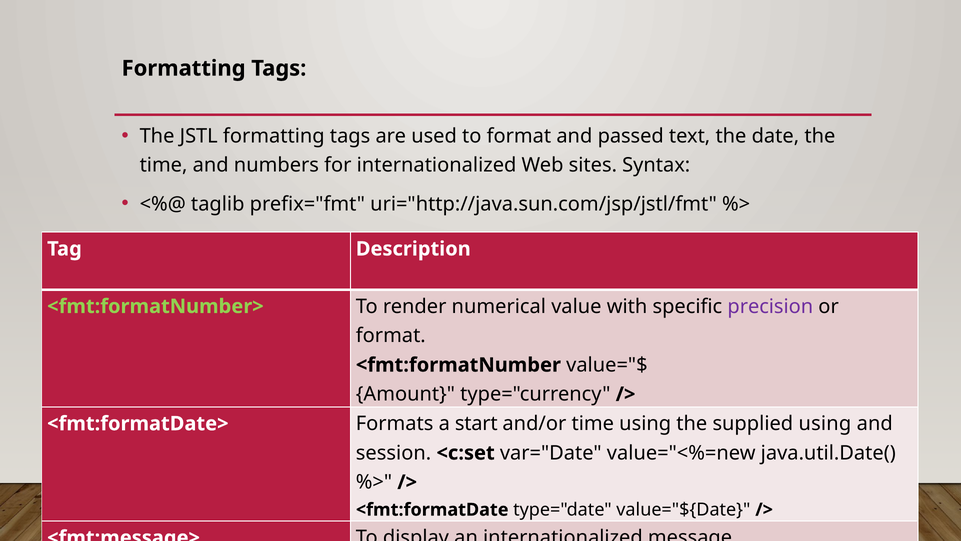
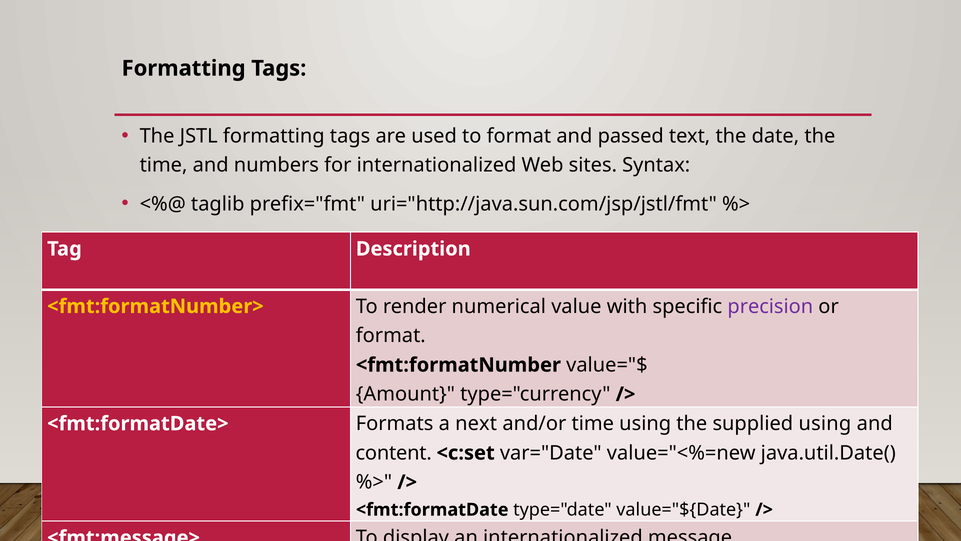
<fmt:formatNumber> colour: light green -> yellow (155, 306)
start: start -> next (476, 423)
session: session -> content (394, 453)
